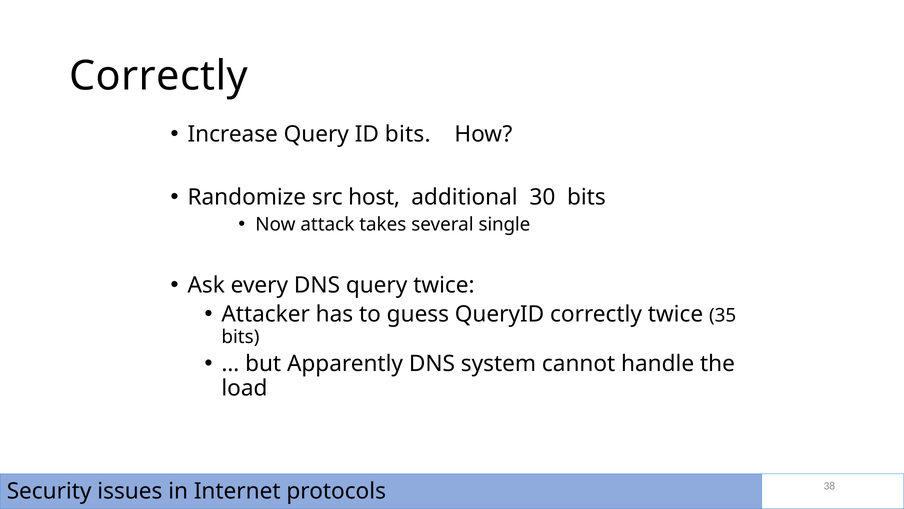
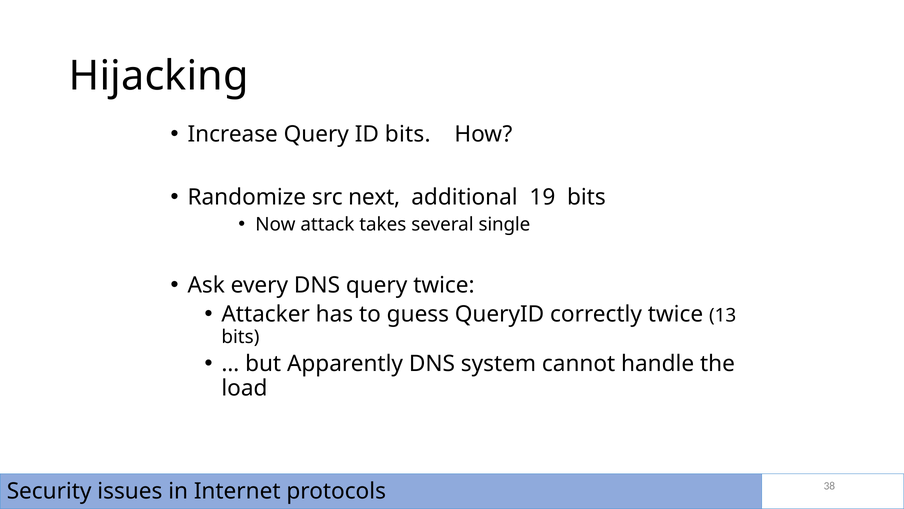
Correctly: Correctly -> Hijacking (159, 76)
host: host -> next (374, 197)
30: 30 -> 19 (542, 197)
35: 35 -> 13 (723, 315)
